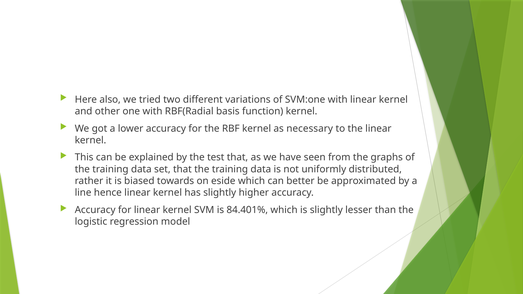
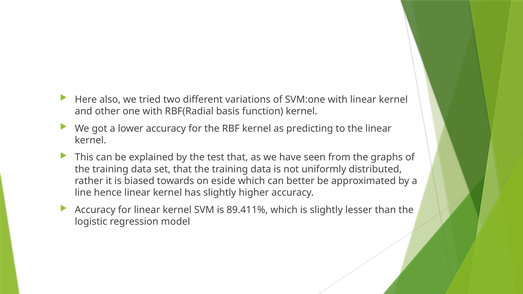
necessary: necessary -> predicting (310, 129)
84.401%: 84.401% -> 89.411% (247, 210)
